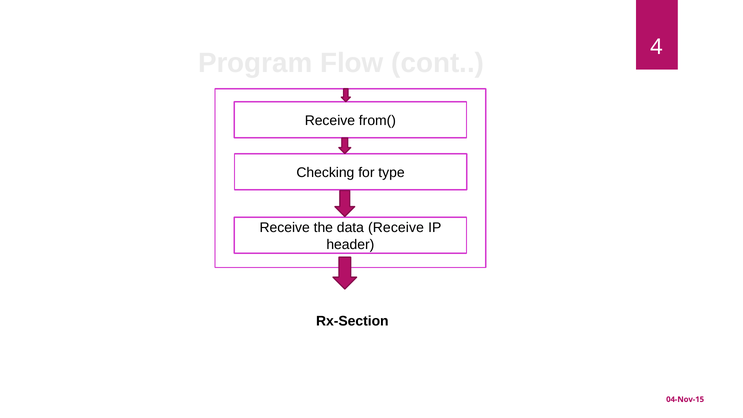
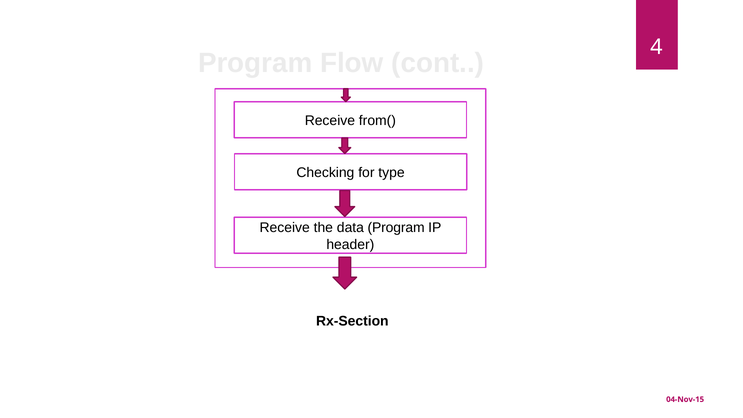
data Receive: Receive -> Program (396, 228)
